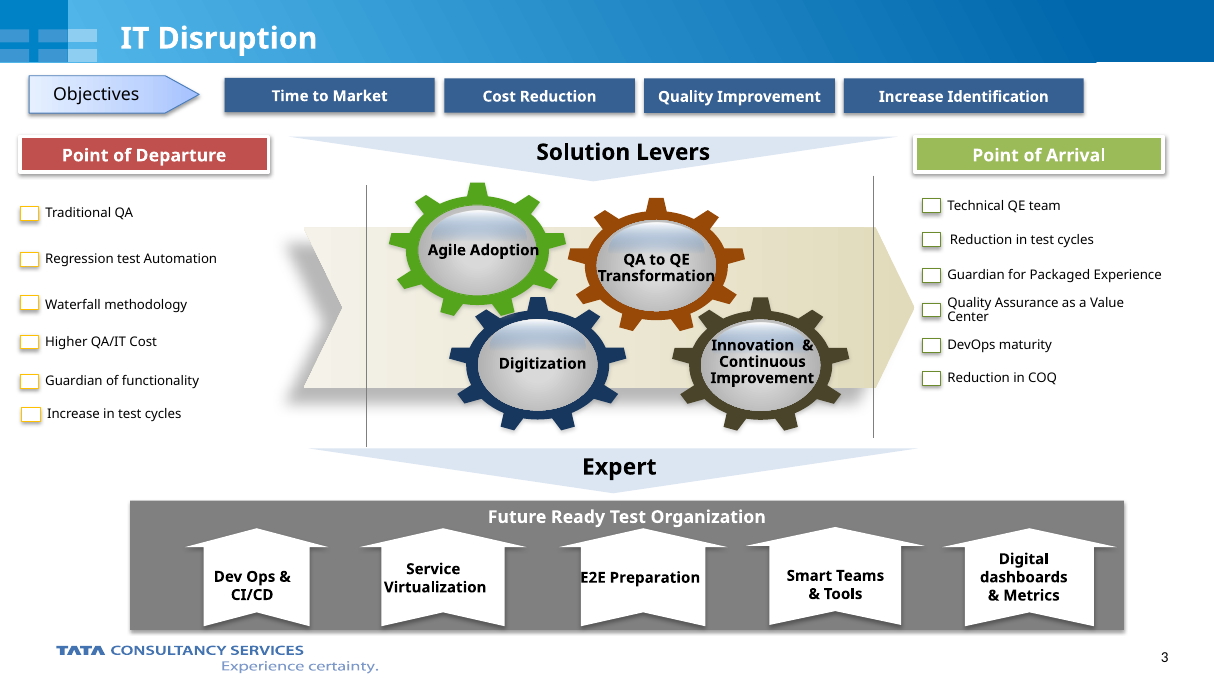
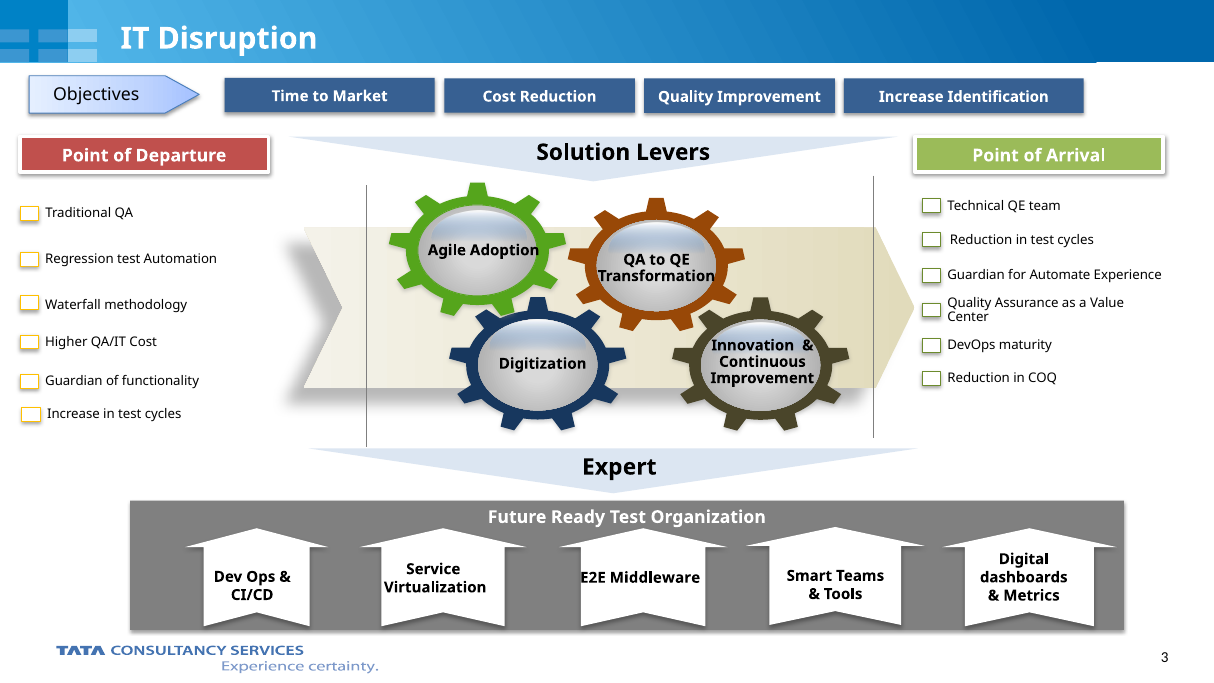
Packaged: Packaged -> Automate (1060, 275)
Preparation: Preparation -> Middleware (655, 578)
